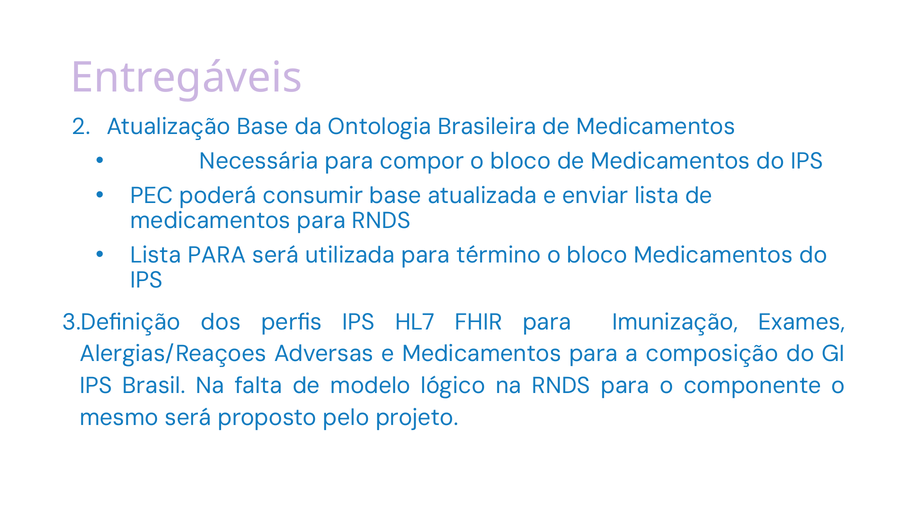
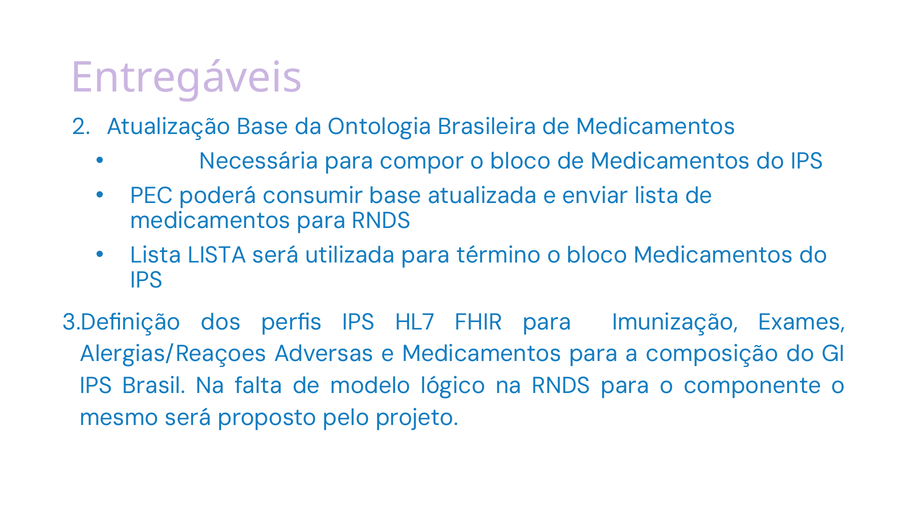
Lista PARA: PARA -> LISTA (217, 255)
